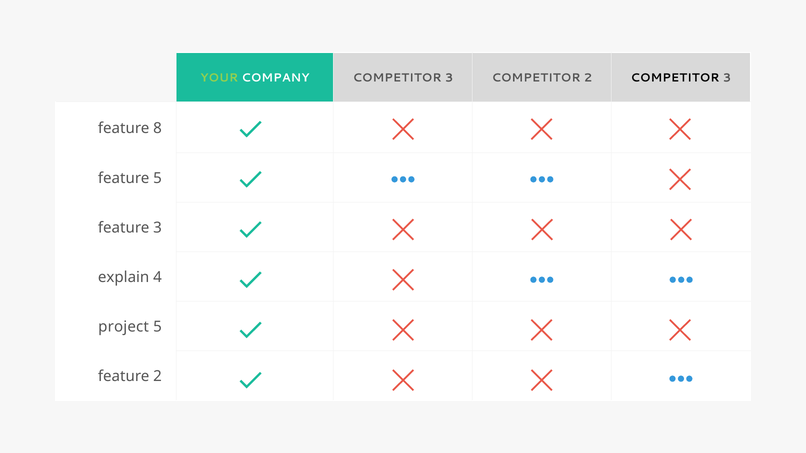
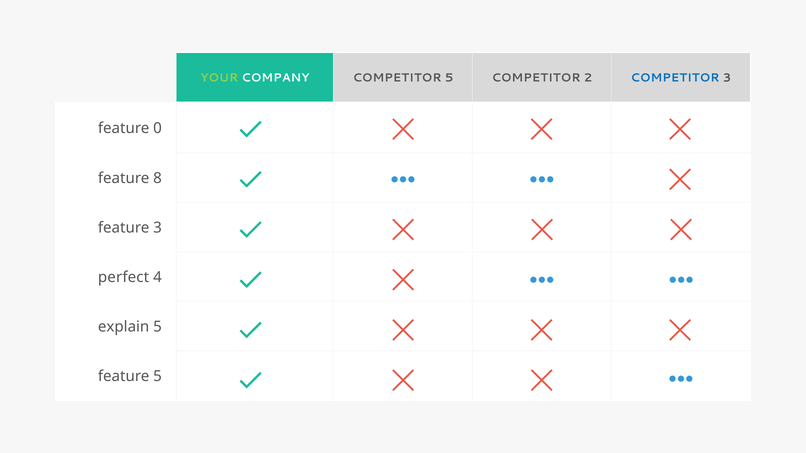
COMPANY COMPETITOR 3: 3 -> 5 (449, 78)
COMPETITOR colour: black -> blue (675, 78)
8: 8 -> 0 (158, 128)
feature 5: 5 -> 8 (158, 179)
explain: explain -> perfect (124, 278)
project: project -> explain (124, 327)
feature 2: 2 -> 5 (158, 377)
